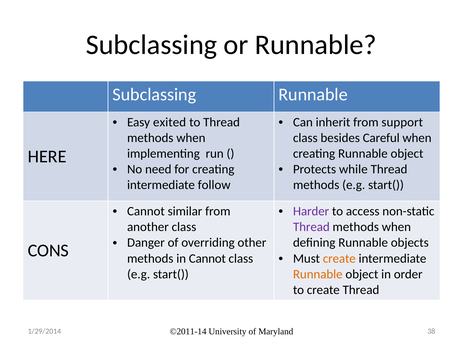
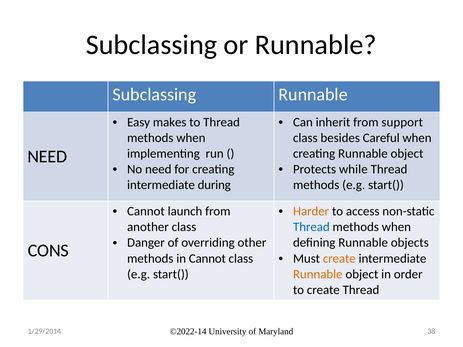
exited: exited -> makes (170, 122)
HERE: HERE -> NEED (47, 157)
follow: follow -> during (214, 185)
similar: similar -> launch (185, 211)
Harder colour: purple -> orange (311, 211)
Thread colour: purple -> blue (311, 227)
©2011-14: ©2011-14 -> ©2022-14 (188, 332)
